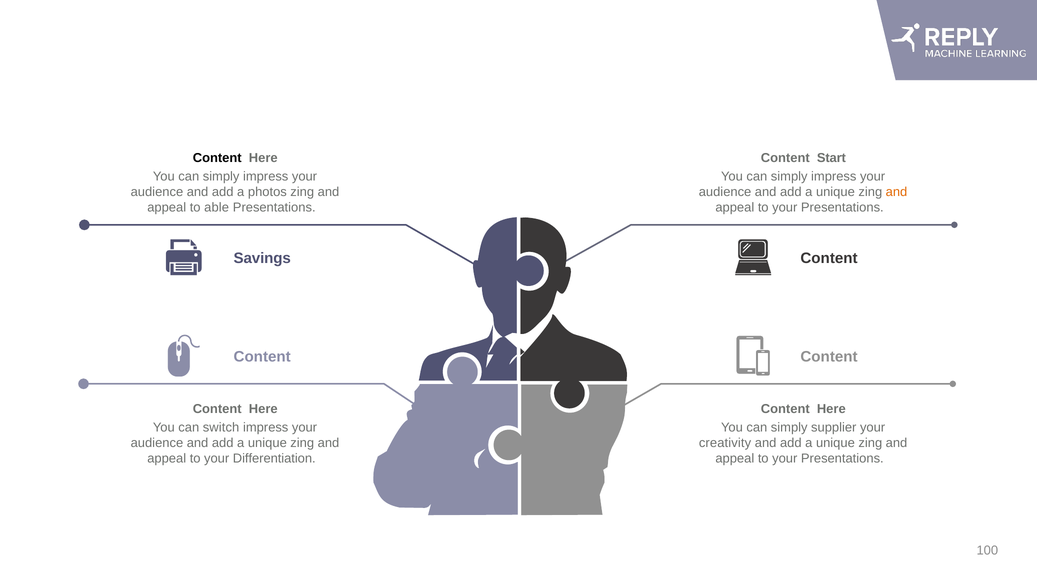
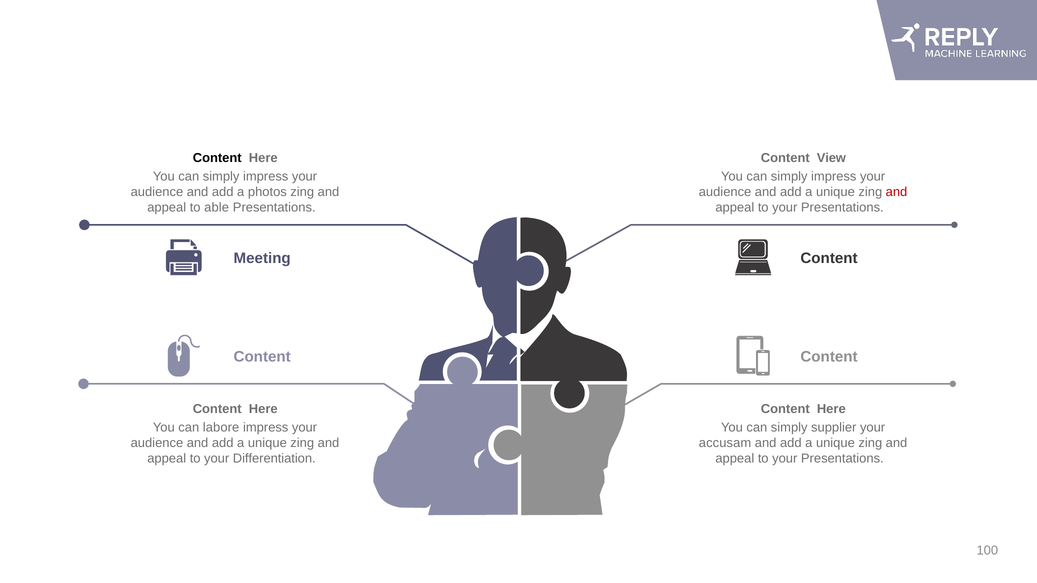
Start: Start -> View (831, 158)
and colour: orange -> red (897, 192)
Savings: Savings -> Meeting (262, 258)
switch: switch -> labore (221, 428)
creativity: creativity -> accusam (725, 443)
